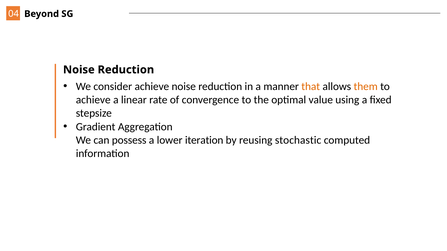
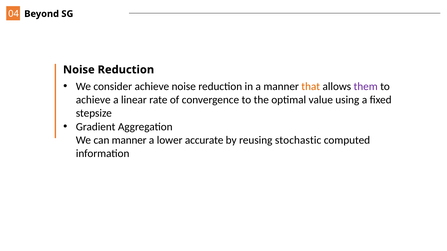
them colour: orange -> purple (366, 87)
can possess: possess -> manner (129, 140)
iteration: iteration -> accurate (204, 140)
